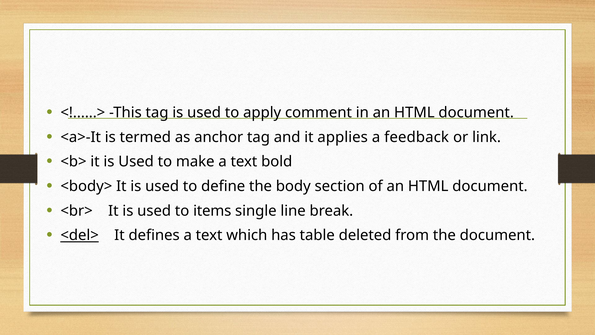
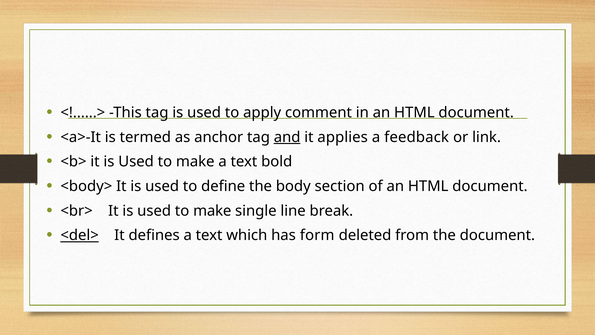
and underline: none -> present (287, 137)
items: items -> make (212, 211)
table: table -> form (317, 235)
